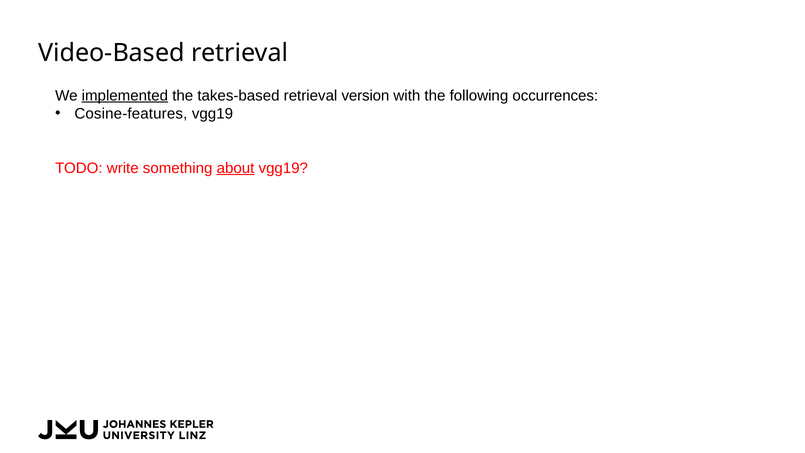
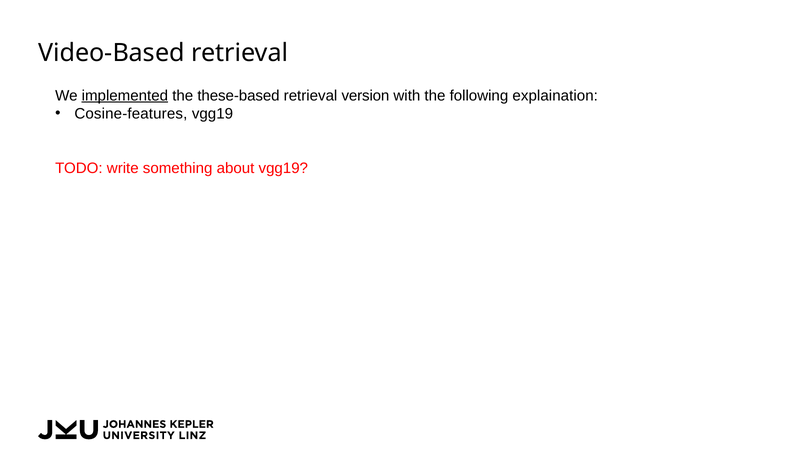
takes-based: takes-based -> these-based (239, 96)
occurrences: occurrences -> explaination (555, 96)
about underline: present -> none (236, 168)
